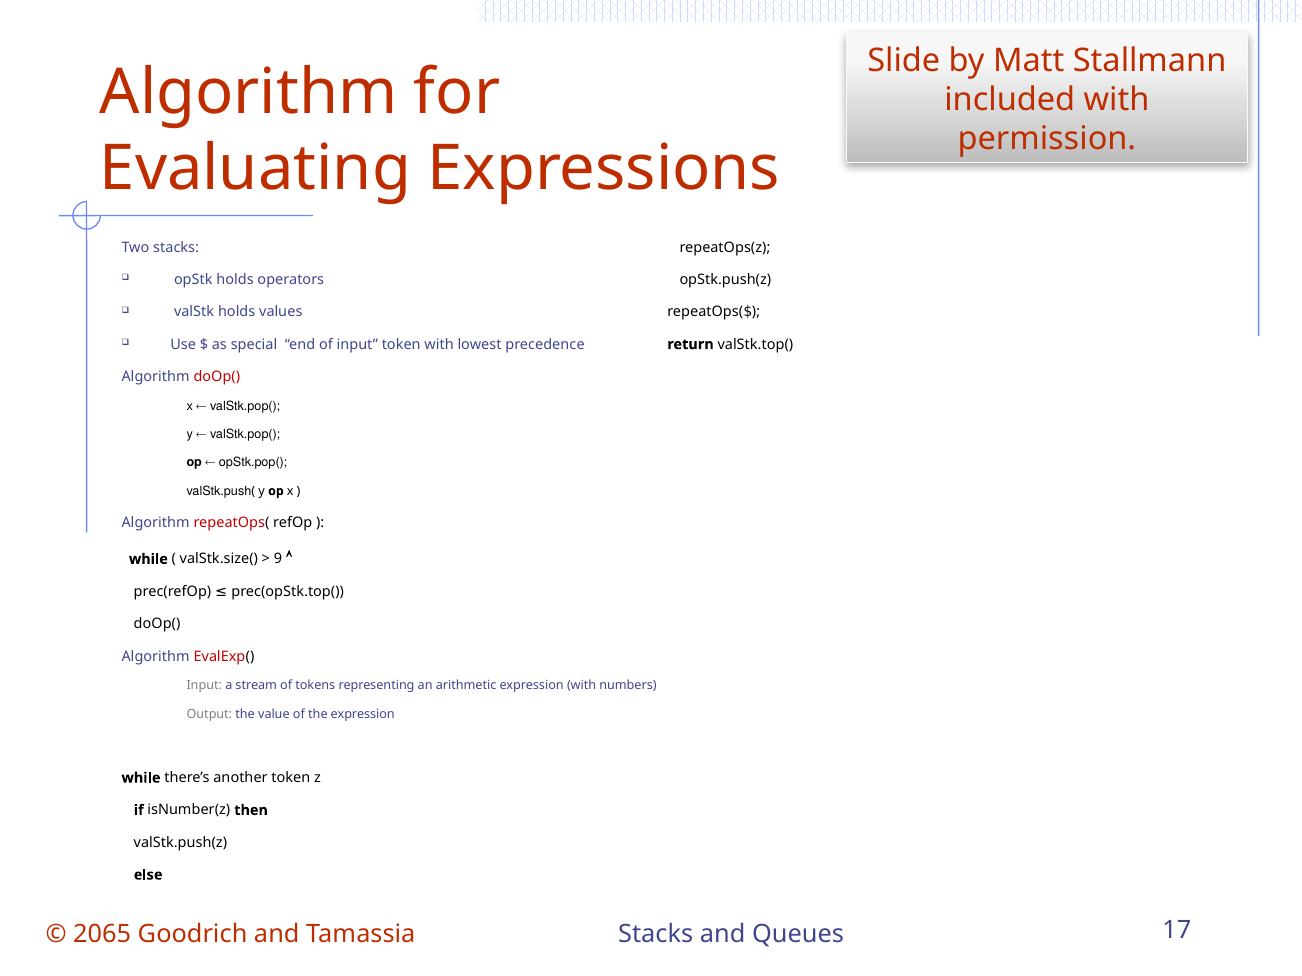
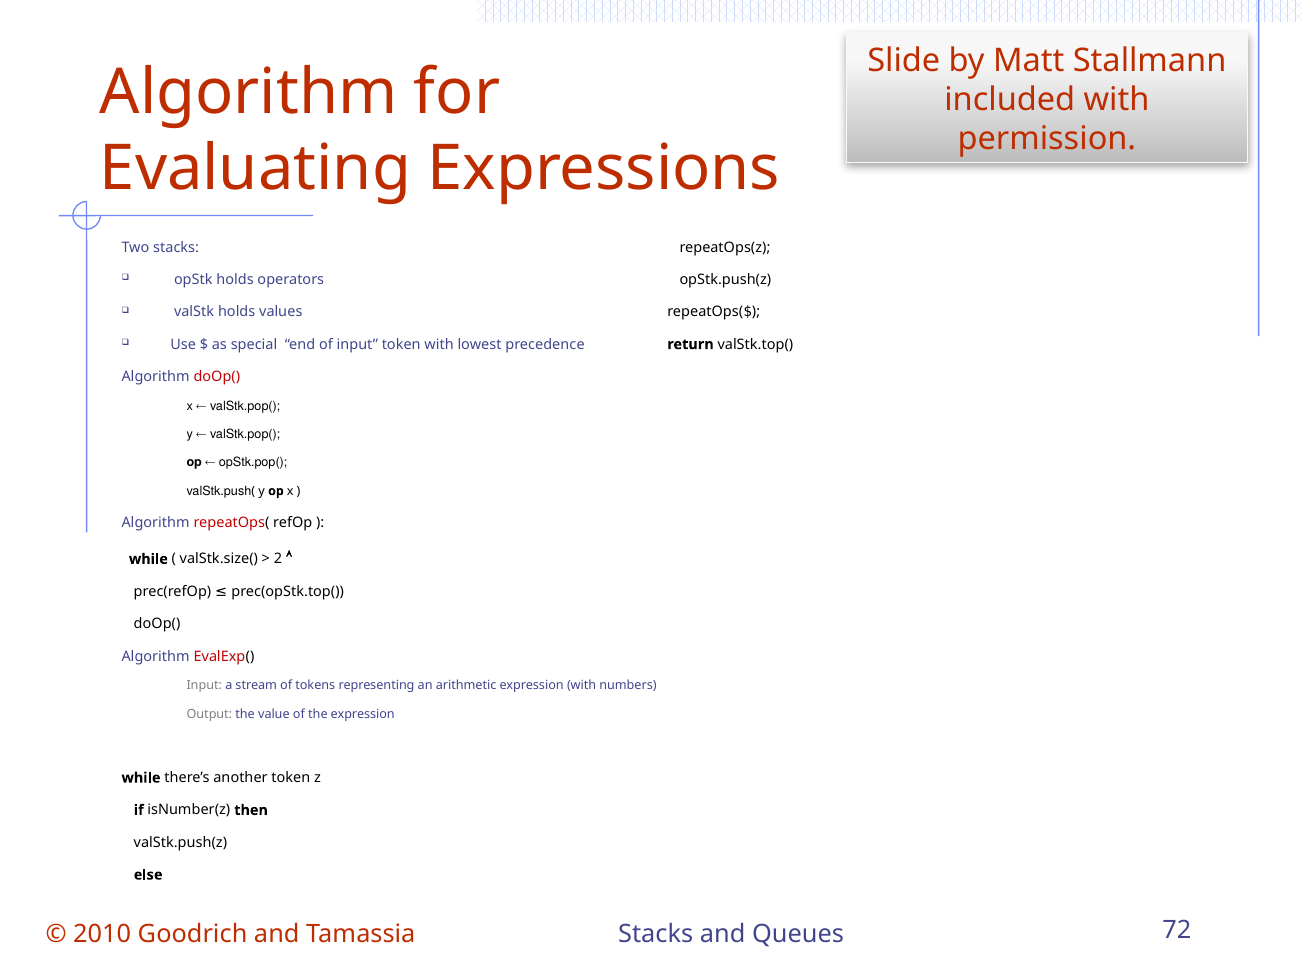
9: 9 -> 2 (278, 559)
2065: 2065 -> 2010 (102, 935)
17: 17 -> 72 (1177, 931)
